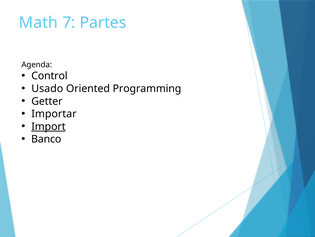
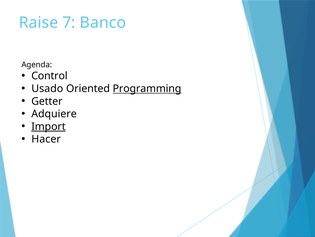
Math: Math -> Raise (39, 23)
Partes: Partes -> Banco (103, 23)
Programming underline: none -> present (147, 88)
Importar: Importar -> Adquiere (54, 114)
Banco: Banco -> Hacer (46, 139)
